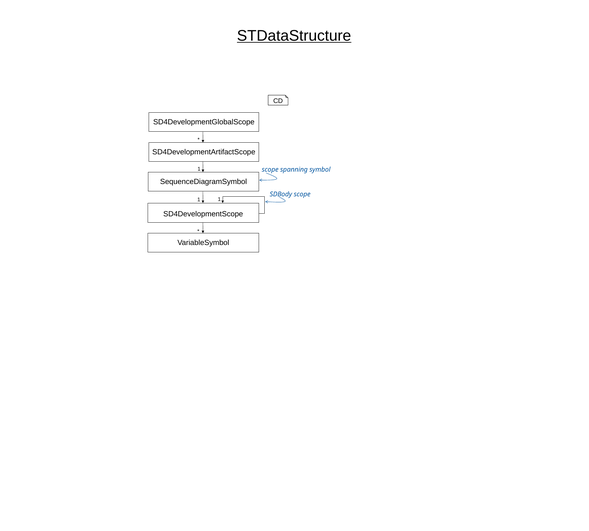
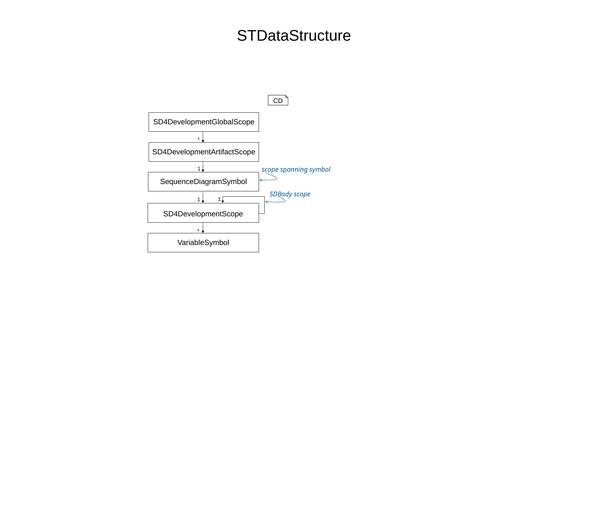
STDataStructure underline: present -> none (294, 36)
